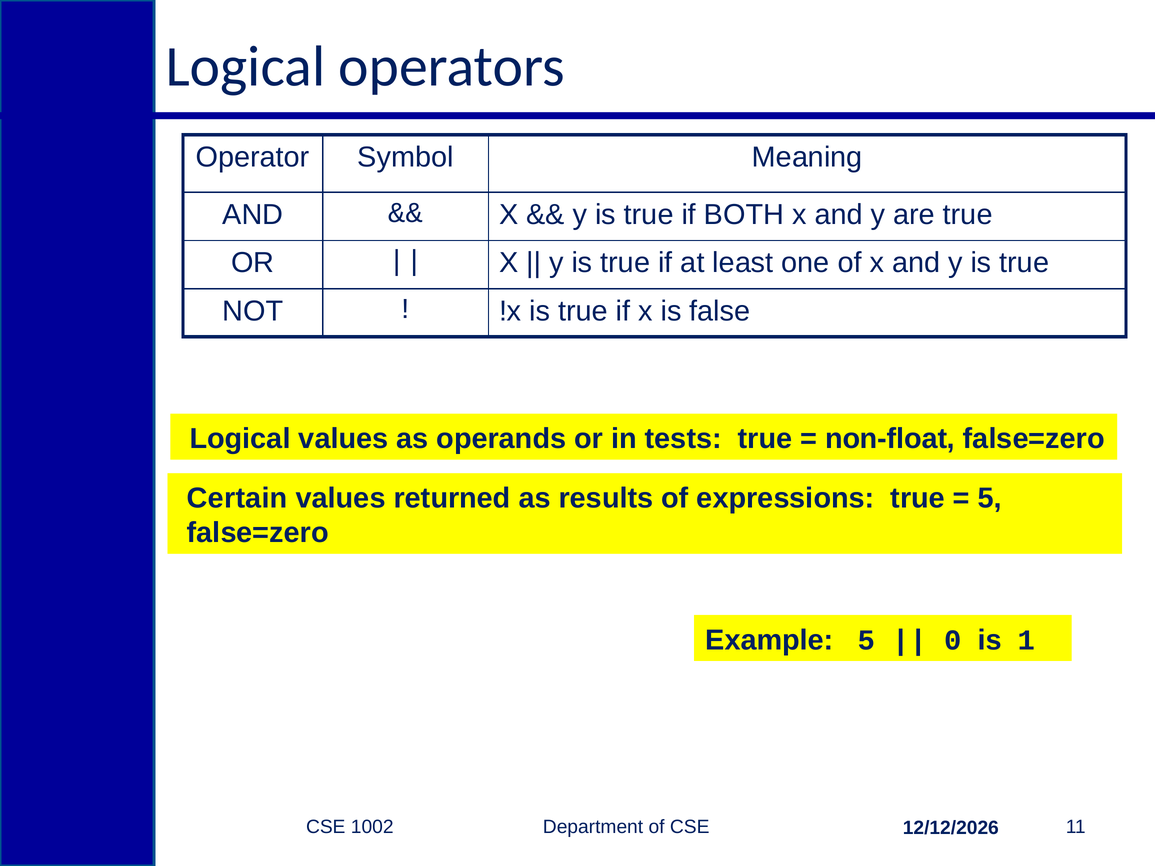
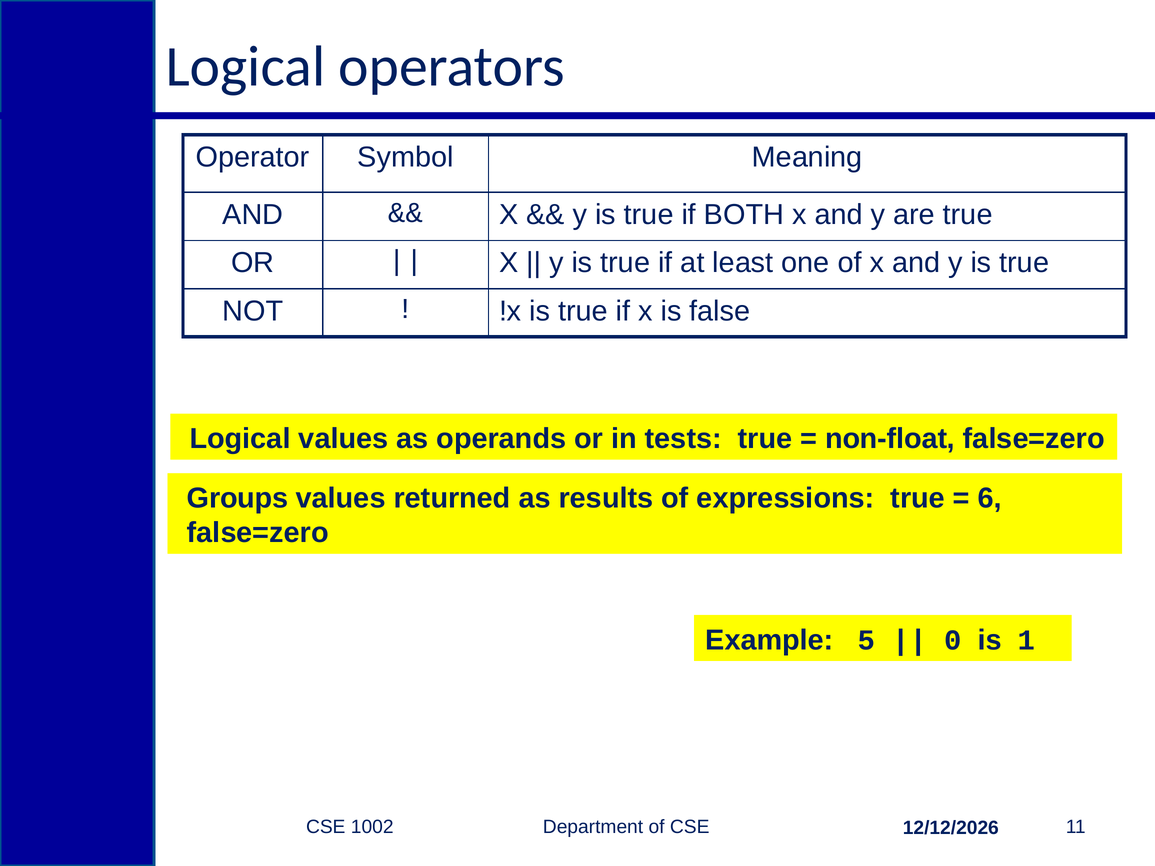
Certain: Certain -> Groups (237, 498)
5: 5 -> 6 (990, 498)
